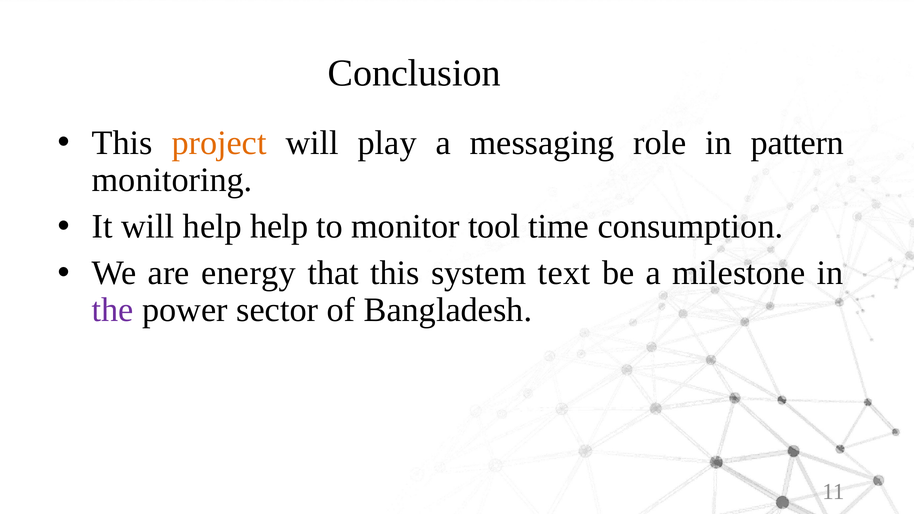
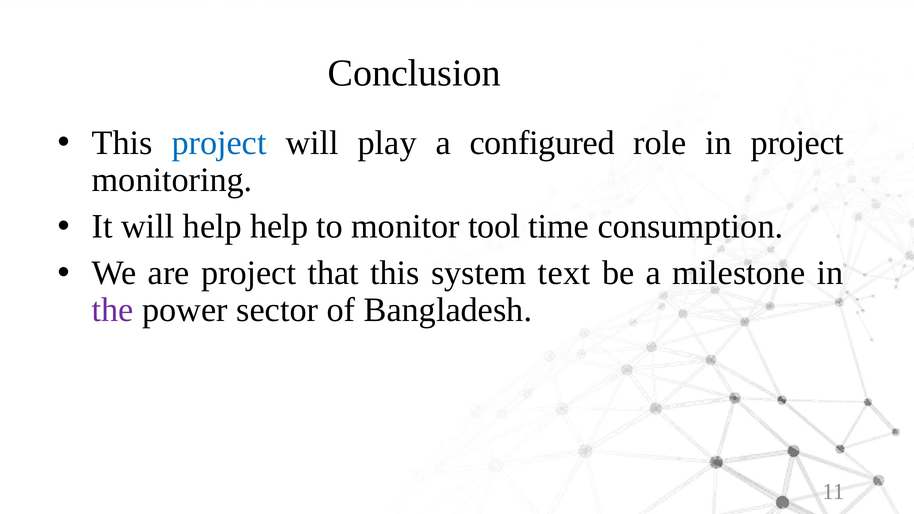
project colour: orange -> blue (219, 143)
messaging: messaging -> configured (542, 143)
in pattern: pattern -> project (797, 143)
are energy: energy -> project (249, 273)
